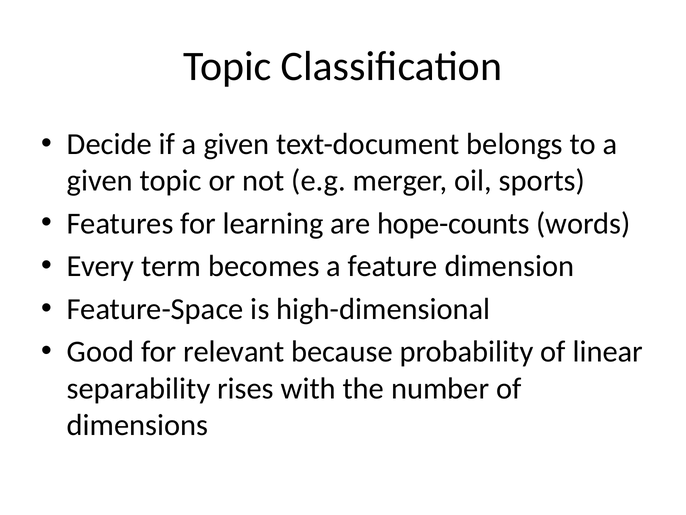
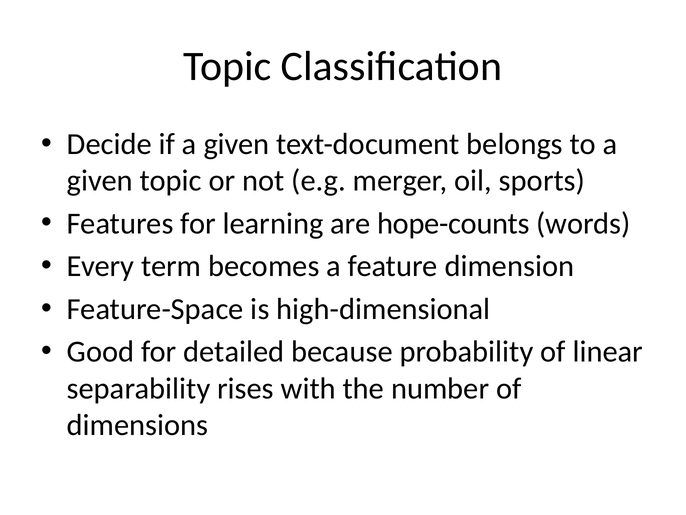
relevant: relevant -> detailed (234, 351)
